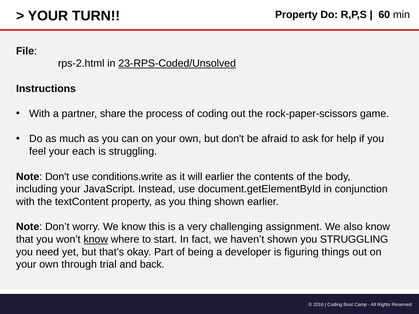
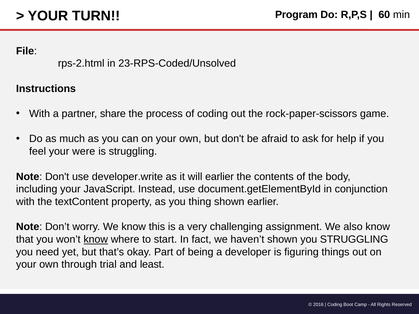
TURN Property: Property -> Program (296, 15)
23-RPS-Coded/Unsolved underline: present -> none (177, 64)
each: each -> were (84, 152)
conditions.write: conditions.write -> developer.write (127, 177)
back: back -> least (152, 265)
